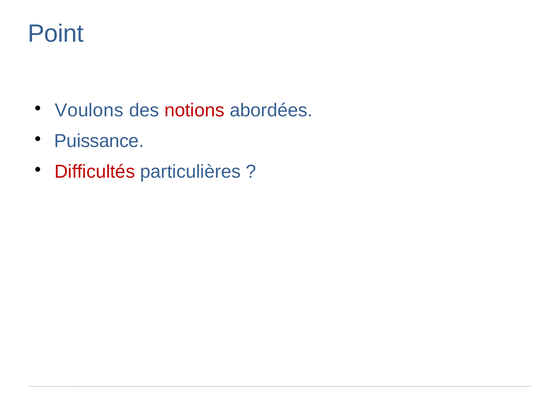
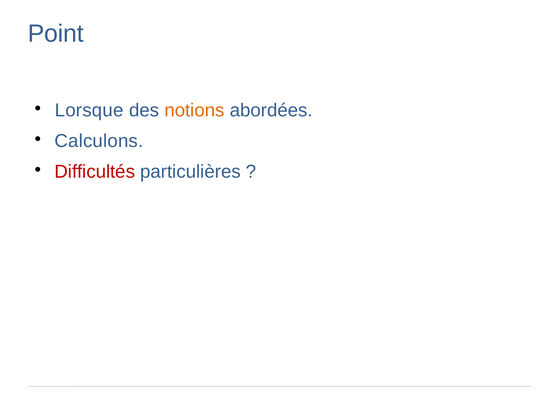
Voulons: Voulons -> Lorsque (89, 110)
notions colour: red -> orange (194, 110)
Puissance: Puissance -> Calculons (99, 141)
